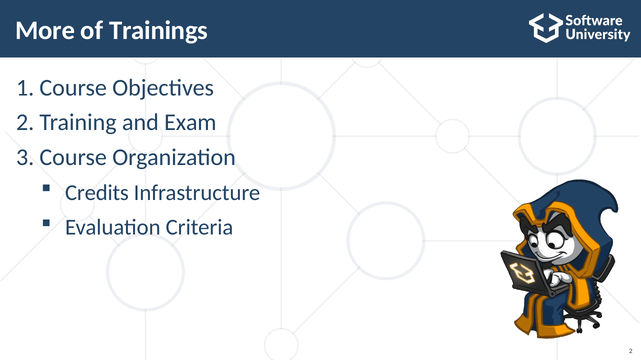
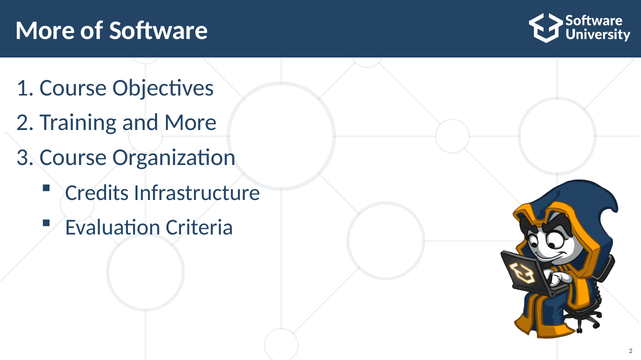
Trainings: Trainings -> Software (159, 30)
and Exam: Exam -> More (190, 123)
